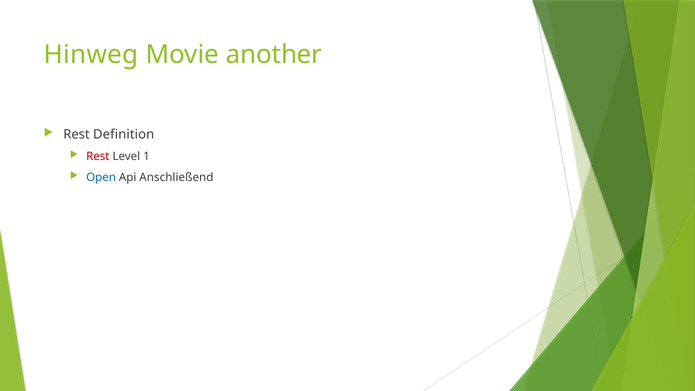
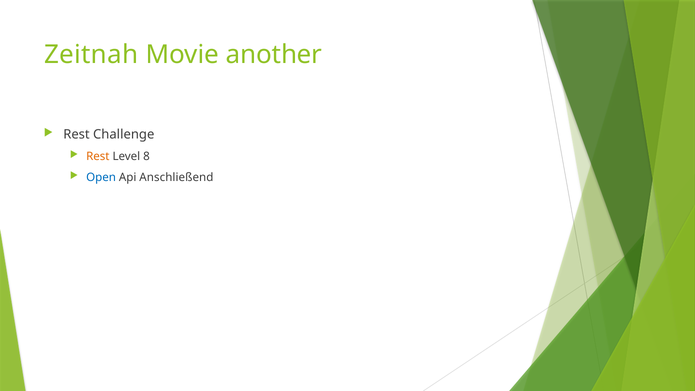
Hinweg: Hinweg -> Zeitnah (91, 55)
Definition: Definition -> Challenge (124, 135)
Rest colour: red -> orange (98, 156)
1: 1 -> 8 (146, 156)
